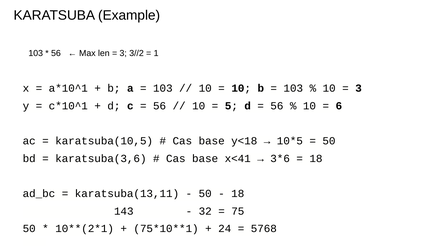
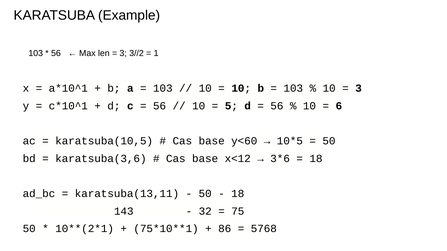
y<18: y<18 -> y<60 (244, 141)
x<41: x<41 -> x<12 (238, 159)
24: 24 -> 86 (225, 229)
